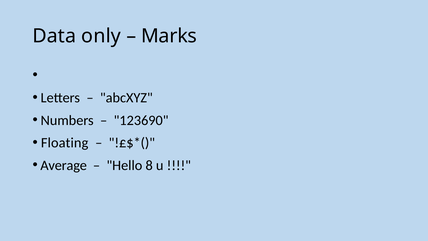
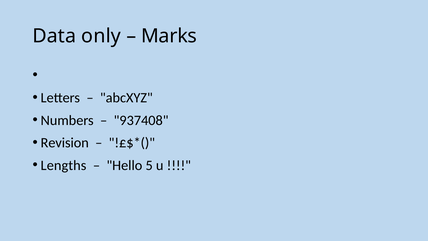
123690: 123690 -> 937408 (141, 120)
Floating: Floating -> Revision (65, 143)
Average: Average -> Lengths (64, 165)
8: 8 -> 5 (149, 165)
